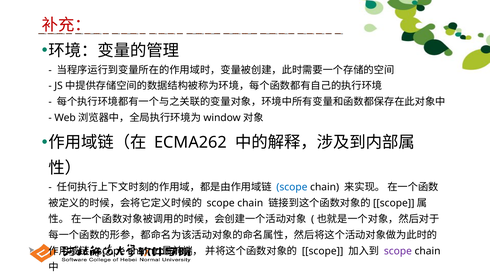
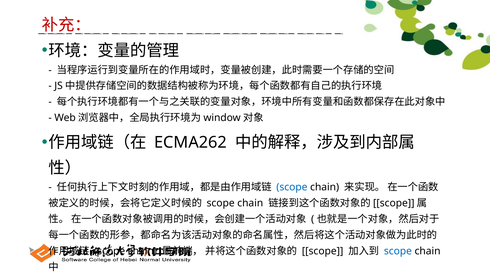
scope colour: purple -> blue (398, 251)
